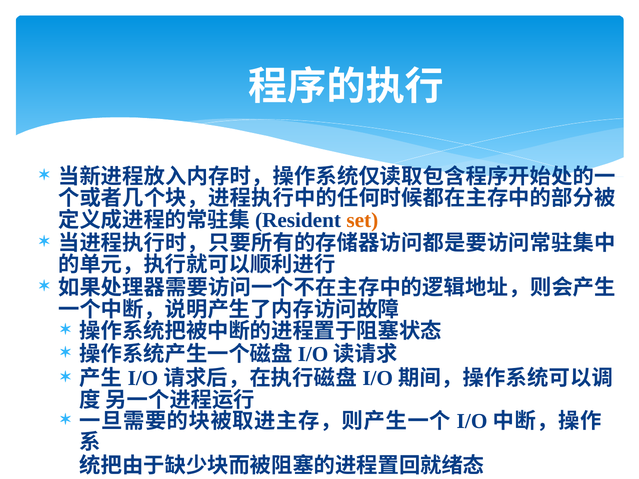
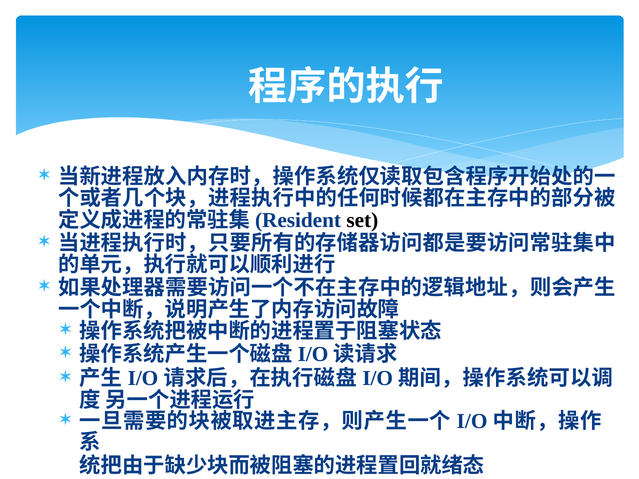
set colour: orange -> black (362, 220)
